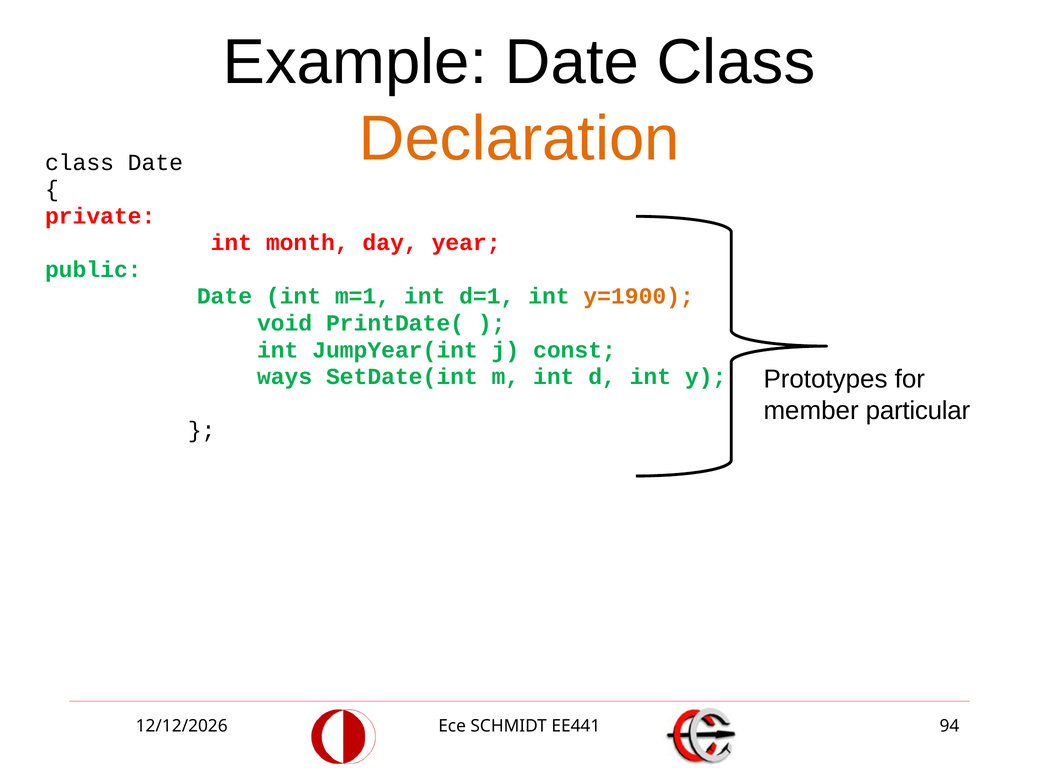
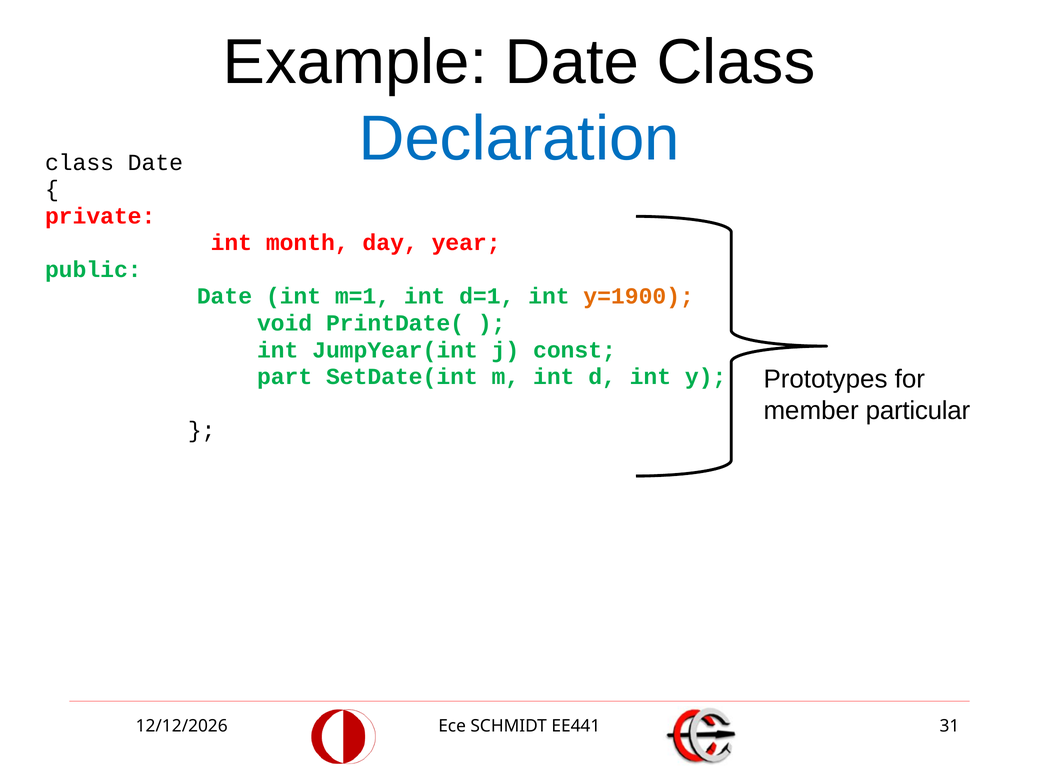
Declaration colour: orange -> blue (519, 139)
ways: ways -> part (285, 377)
94: 94 -> 31 (949, 726)
